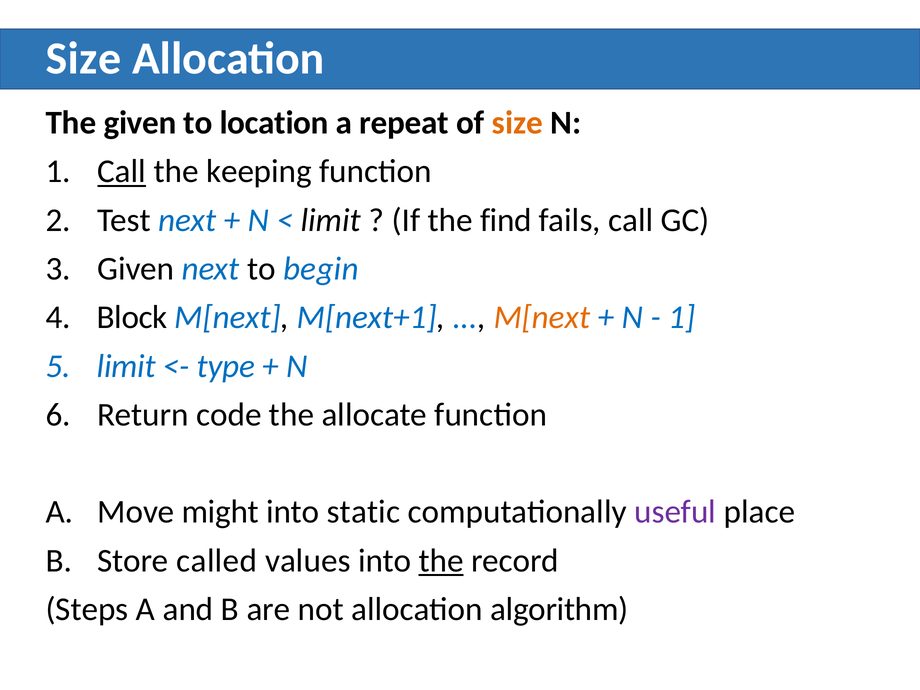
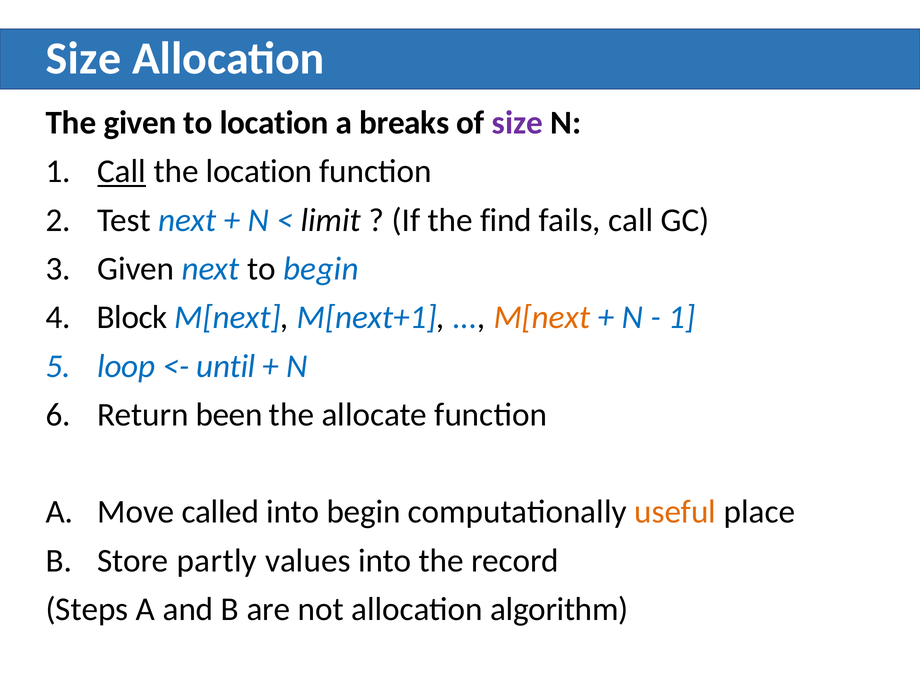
repeat: repeat -> breaks (404, 123)
size colour: orange -> purple (517, 123)
the keeping: keeping -> location (259, 171)
limit: limit -> loop (126, 366)
type: type -> until (226, 366)
code: code -> been (229, 415)
might: might -> called (220, 512)
into static: static -> begin (364, 512)
useful colour: purple -> orange (675, 512)
called: called -> partly (217, 561)
the underline: present -> none (441, 561)
